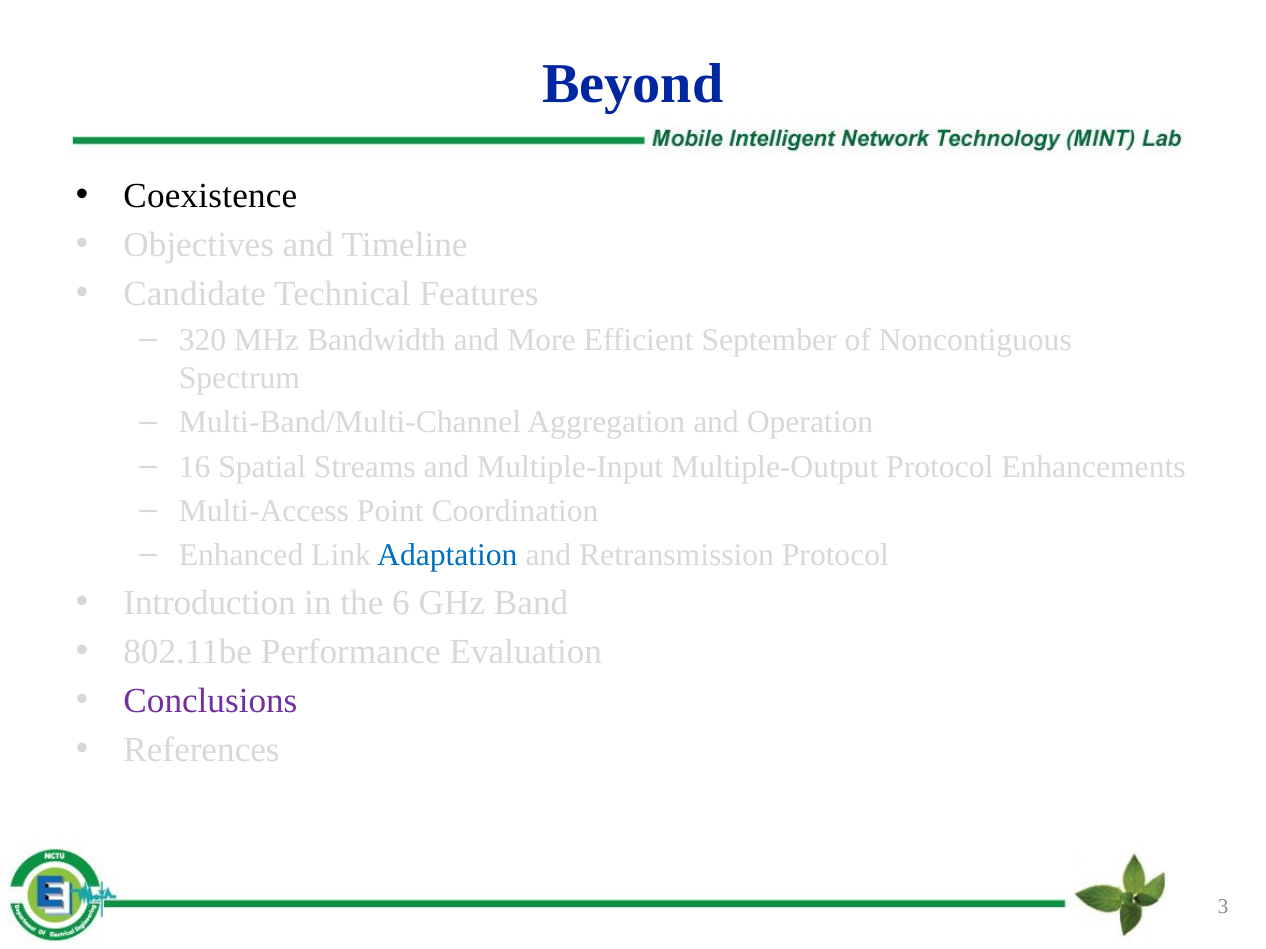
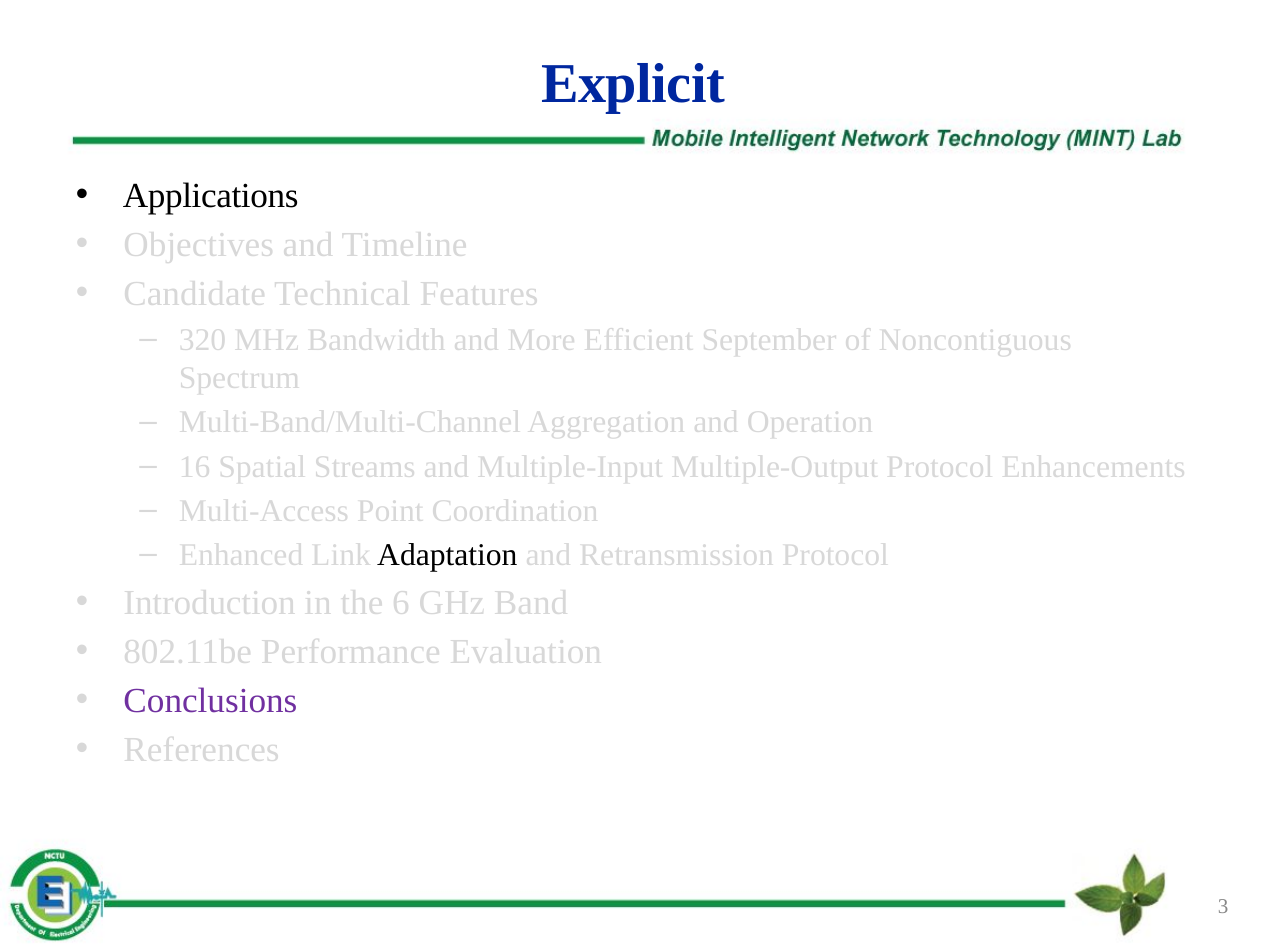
Beyond: Beyond -> Explicit (633, 84)
Coexistence: Coexistence -> Applications (211, 196)
Adaptation colour: blue -> black (447, 555)
